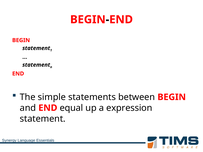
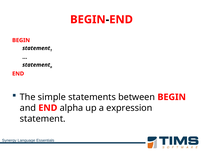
equal: equal -> alpha (71, 108)
